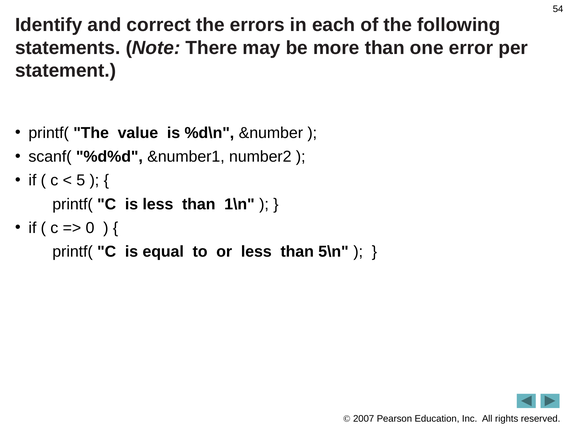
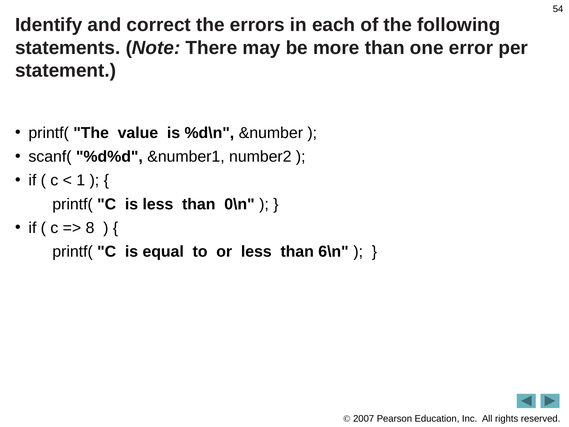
5: 5 -> 1 (81, 180)
1\n: 1\n -> 0\n (239, 204)
0: 0 -> 8 (90, 228)
5\n: 5\n -> 6\n (333, 252)
